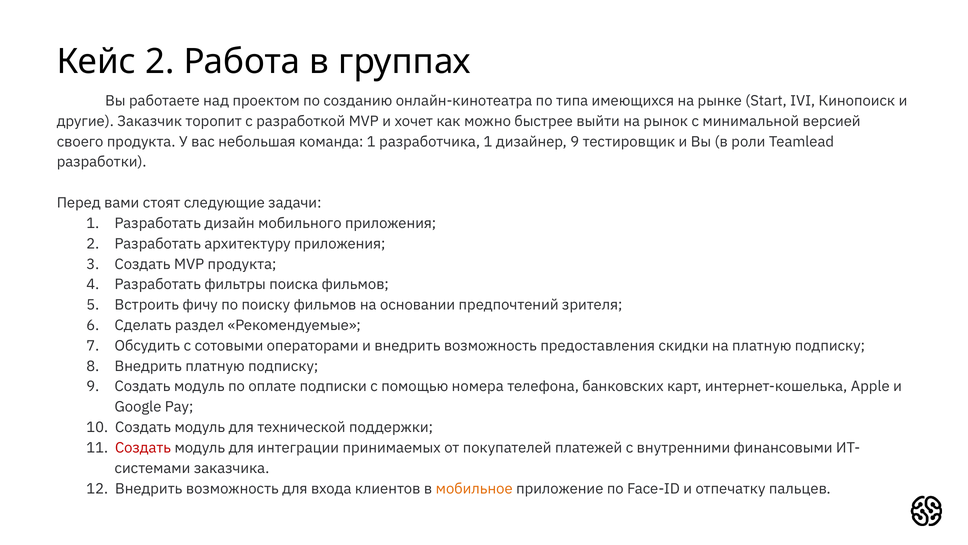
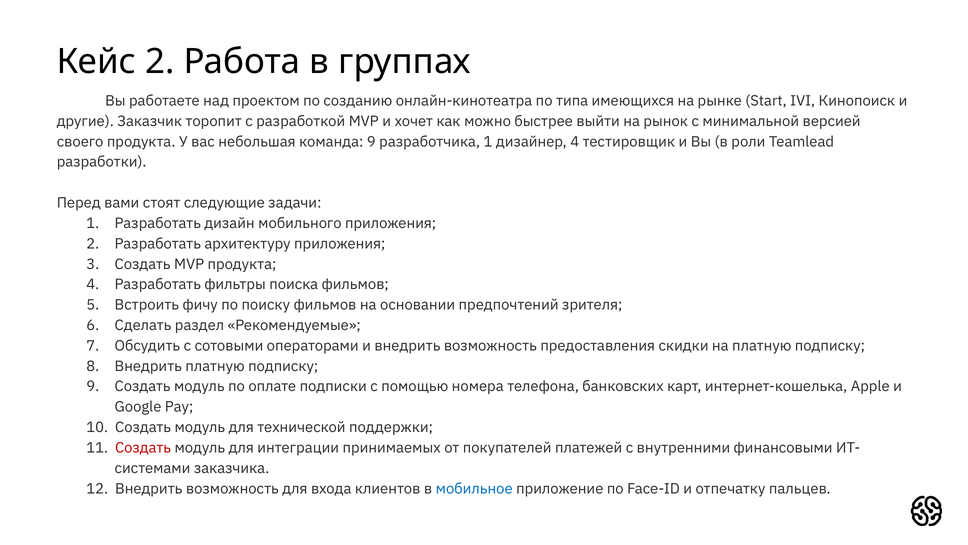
команда 1: 1 -> 9 (371, 142)
дизайнер 9: 9 -> 4 (575, 142)
мобильное colour: orange -> blue (474, 488)
